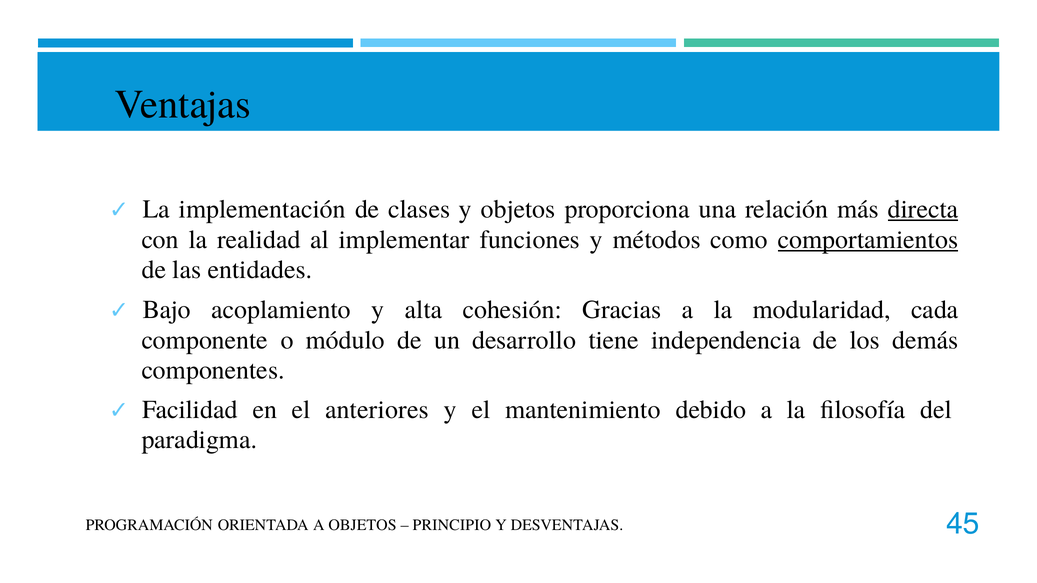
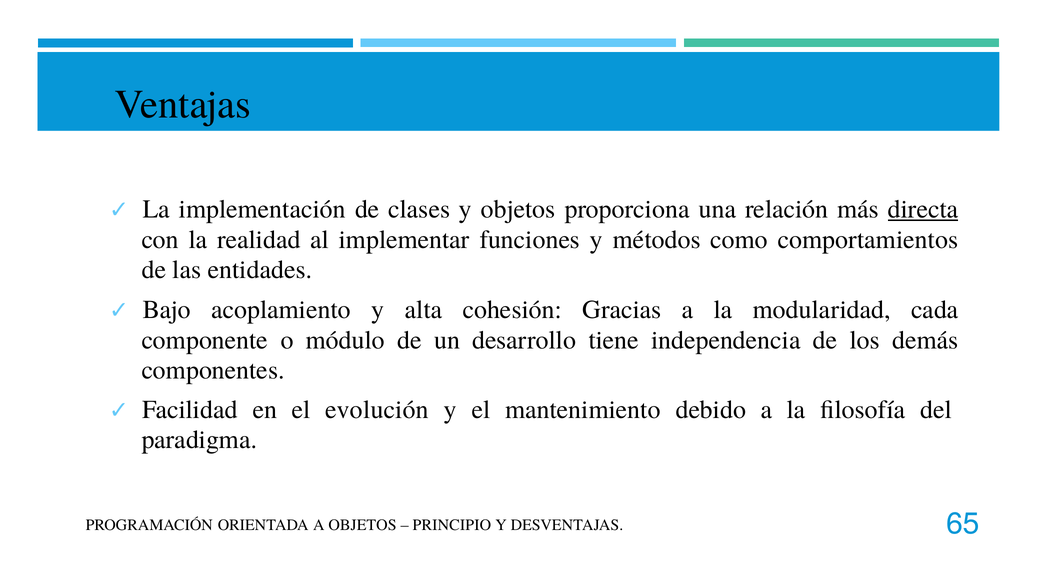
comportamientos underline: present -> none (868, 240)
anteriores: anteriores -> evolución (377, 410)
45: 45 -> 65 (963, 524)
